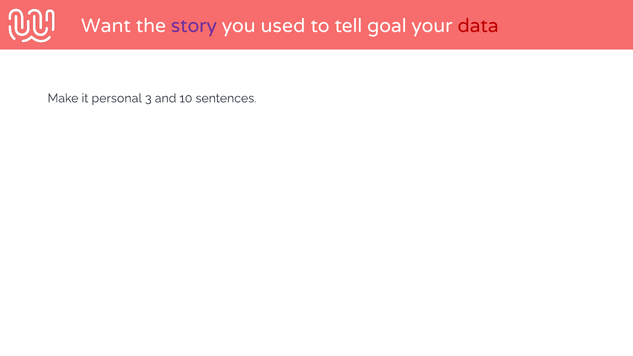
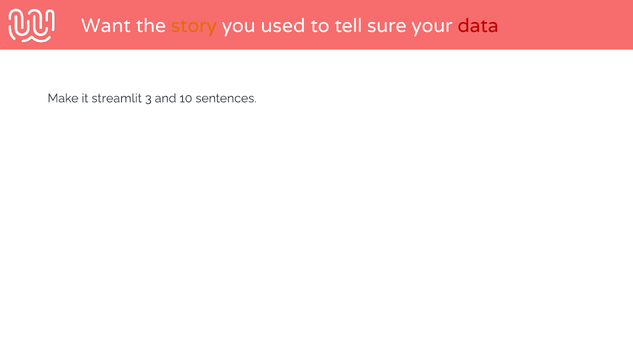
story colour: purple -> orange (194, 26)
goal: goal -> sure (387, 26)
personal: personal -> streamlit (117, 98)
